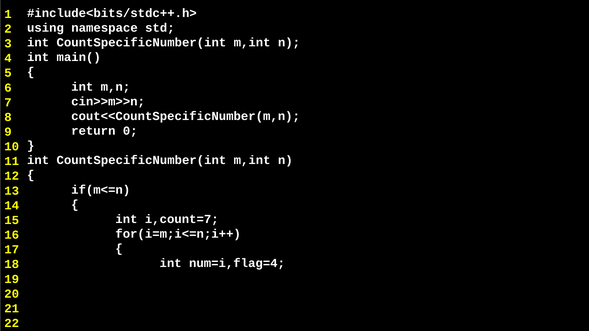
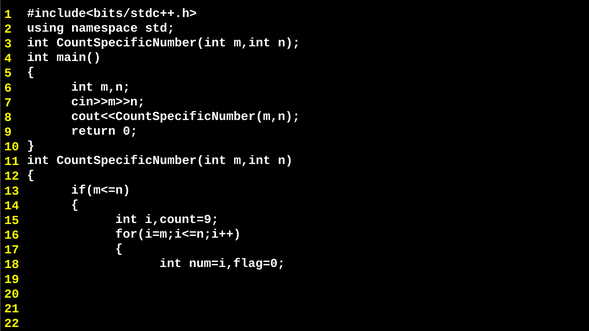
i,count=7: i,count=7 -> i,count=9 (182, 219)
num=i,flag=4: num=i,flag=4 -> num=i,flag=0 (237, 263)
